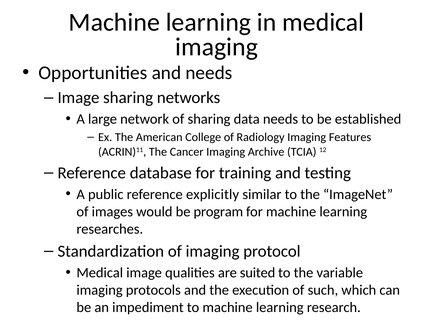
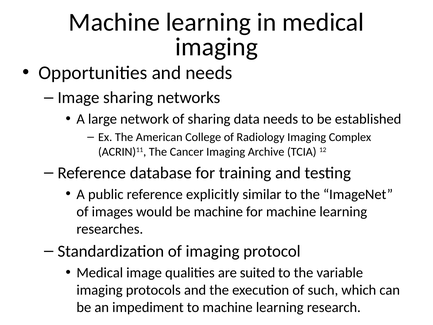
Features: Features -> Complex (350, 137)
be program: program -> machine (218, 211)
